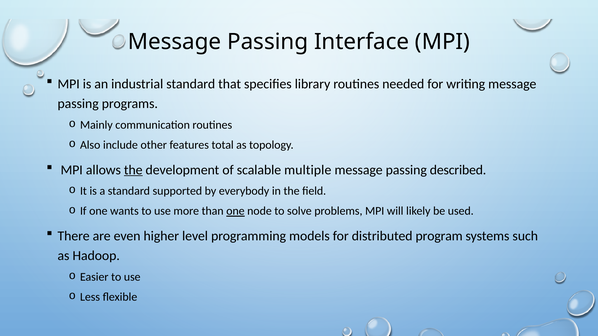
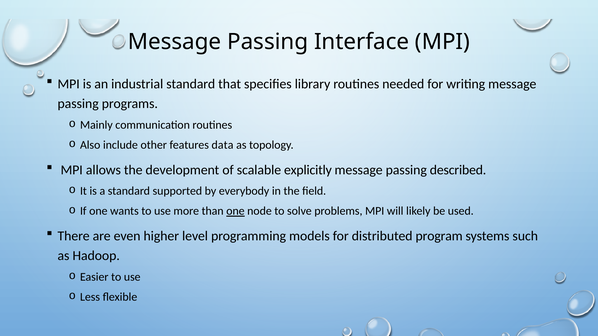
total: total -> data (222, 145)
the underline: present -> none (133, 170)
multiple: multiple -> explicitly (308, 170)
